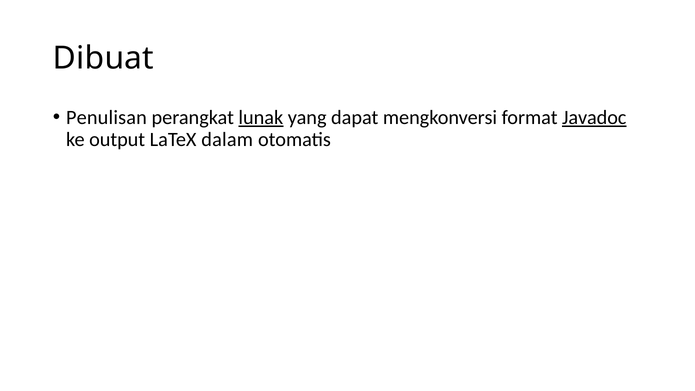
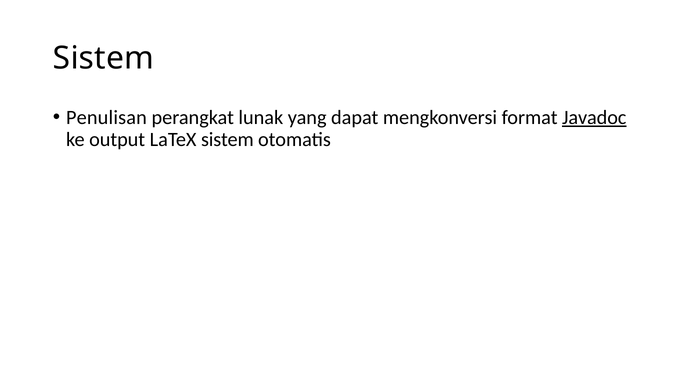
Dibuat: Dibuat -> Sistem (103, 58)
lunak underline: present -> none (261, 118)
LaTeX dalam: dalam -> sistem (227, 139)
